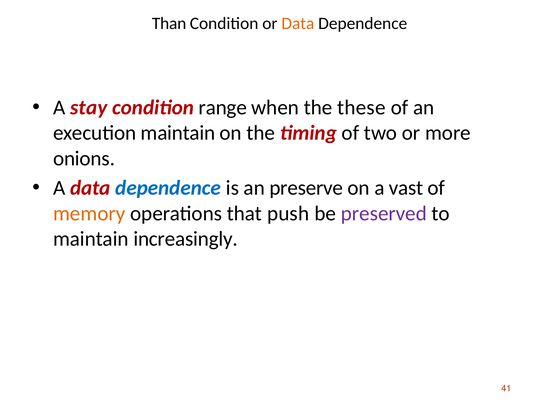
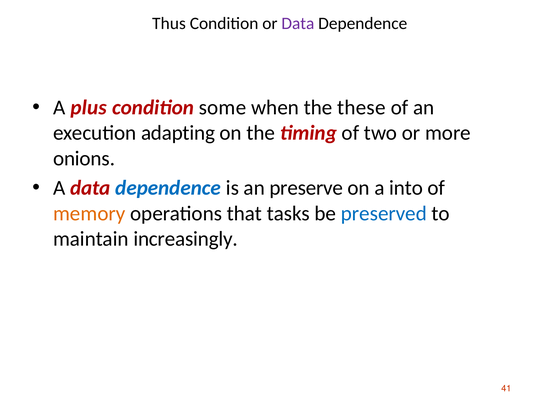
Than: Than -> Thus (169, 23)
Data colour: orange -> purple (298, 23)
stay: stay -> plus (89, 108)
range: range -> some (223, 108)
execution maintain: maintain -> adapting (178, 133)
vast: vast -> into (406, 188)
push: push -> tasks (288, 213)
preserved colour: purple -> blue (384, 213)
